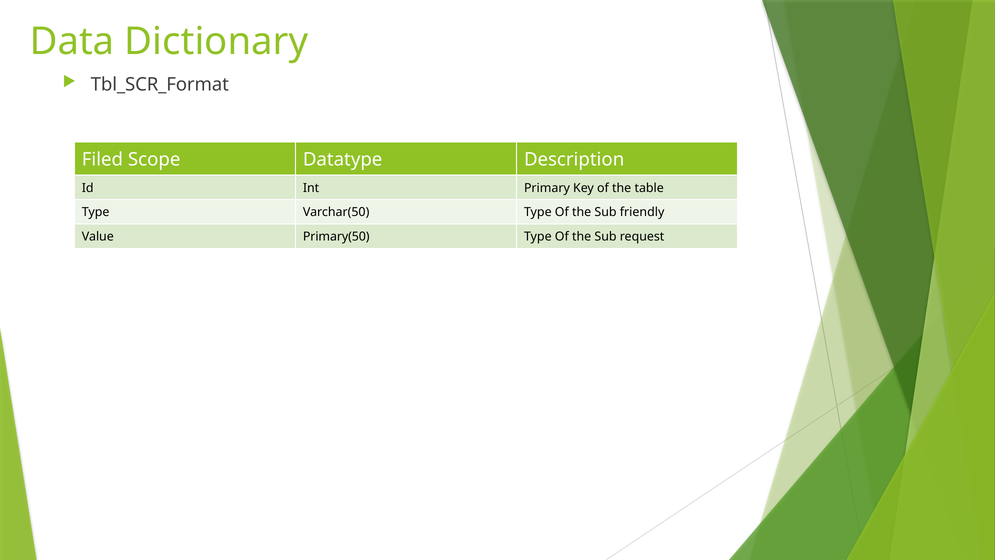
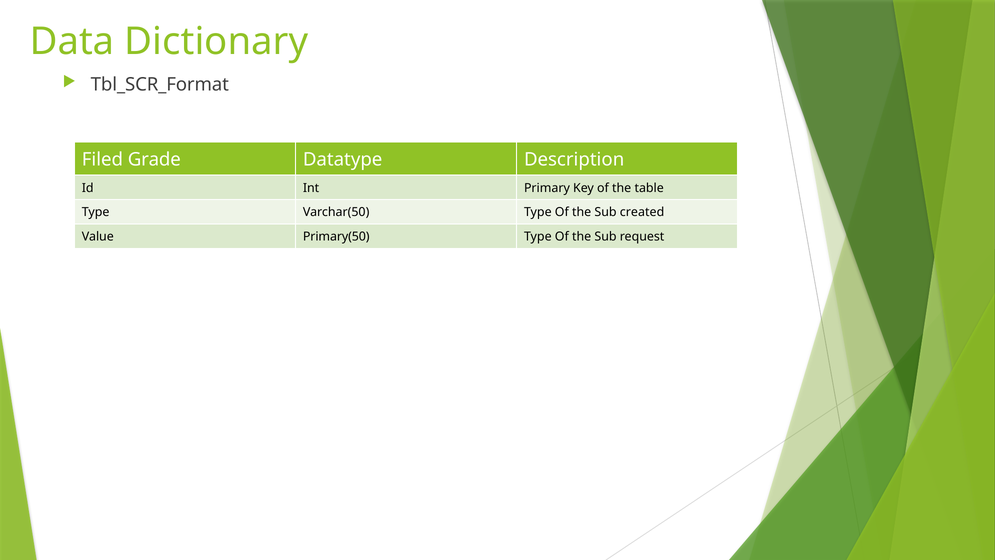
Scope: Scope -> Grade (154, 159)
friendly: friendly -> created (642, 212)
